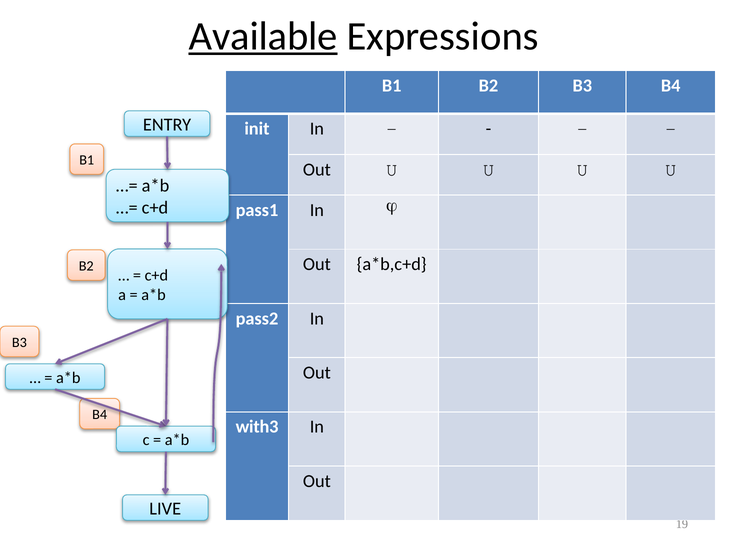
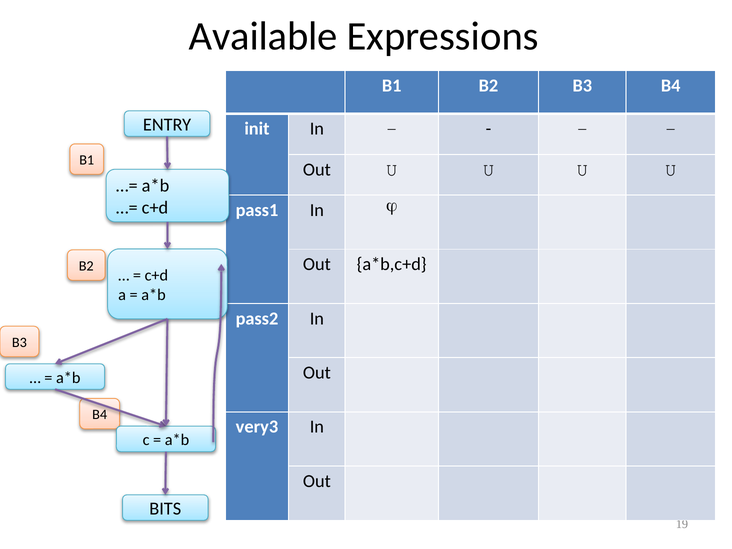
Available underline: present -> none (263, 36)
with3: with3 -> very3 (257, 427)
LIVE: LIVE -> BITS (165, 509)
